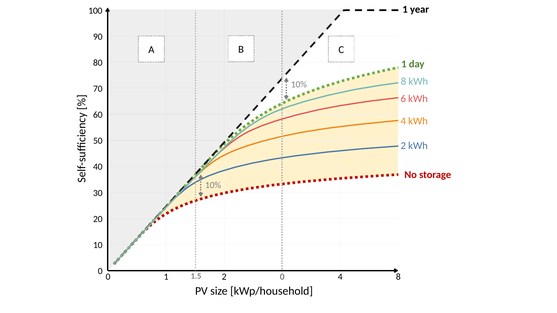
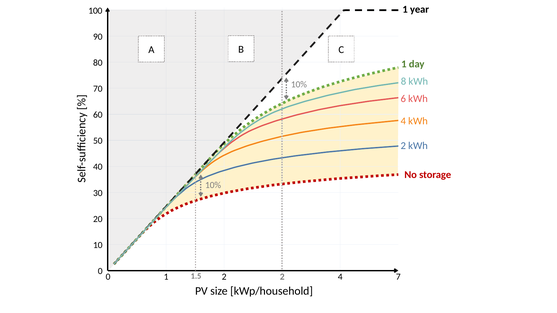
2 0: 0 -> 2 (282, 277)
4 8: 8 -> 7 (398, 277)
